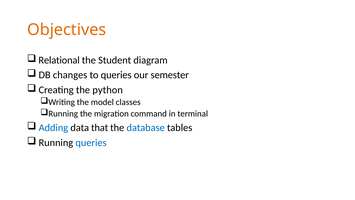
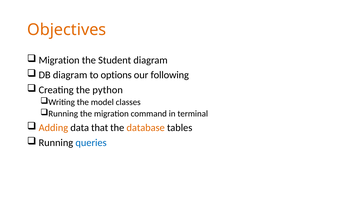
Relational: Relational -> Migration (59, 60)
DB changes: changes -> diagram (70, 75)
to queries: queries -> options (116, 75)
semester: semester -> following (170, 75)
Adding colour: blue -> orange (53, 128)
database colour: blue -> orange (146, 128)
